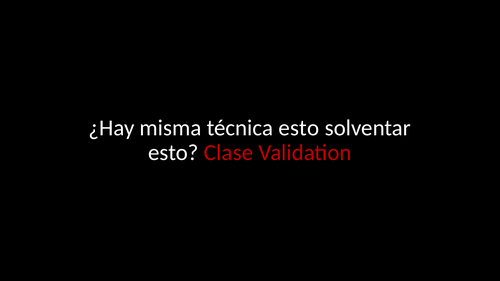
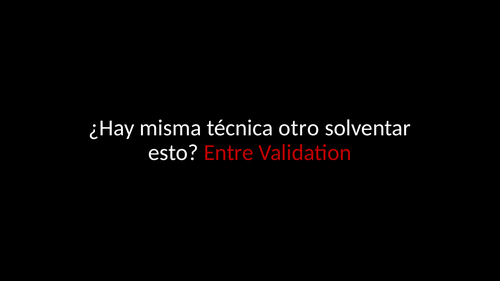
técnica esto: esto -> otro (299, 128)
Clase: Clase -> Entre (229, 153)
